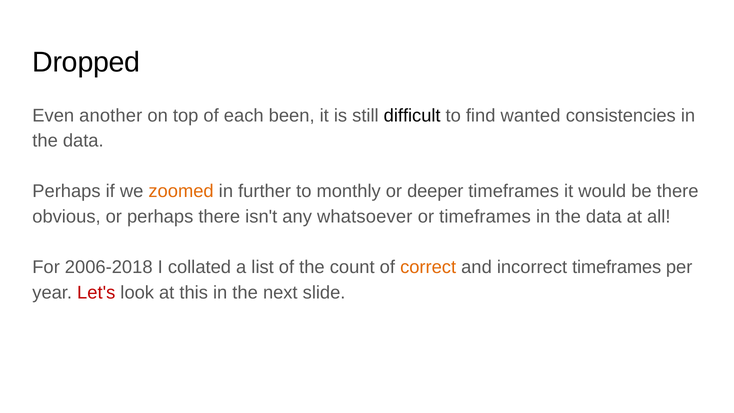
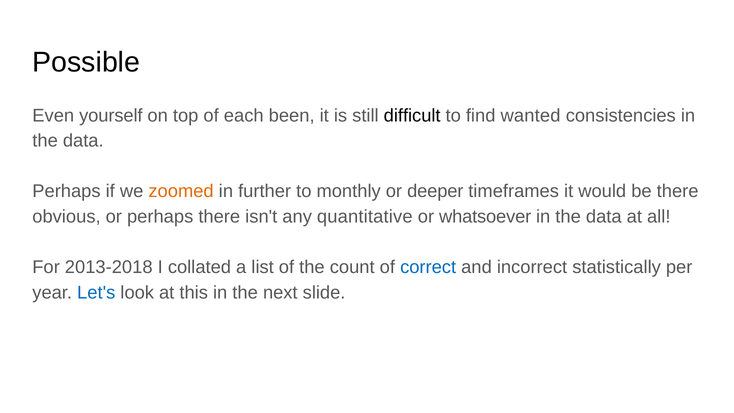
Dropped: Dropped -> Possible (86, 62)
another: another -> yourself (111, 115)
whatsoever: whatsoever -> quantitative (365, 217)
or timeframes: timeframes -> whatsoever (485, 217)
2006-2018: 2006-2018 -> 2013-2018 (109, 267)
correct colour: orange -> blue (428, 267)
incorrect timeframes: timeframes -> statistically (617, 267)
Let's colour: red -> blue (96, 293)
